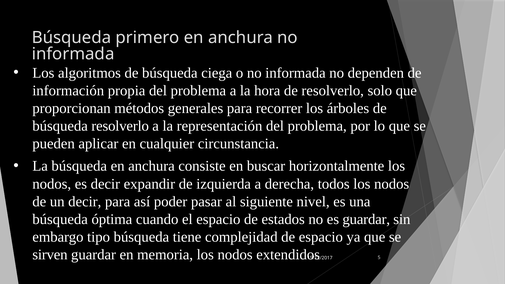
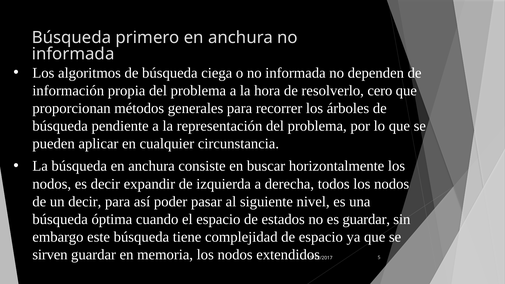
solo: solo -> cero (380, 91)
búsqueda resolverlo: resolverlo -> pendiente (120, 126)
tipo: tipo -> este (99, 237)
